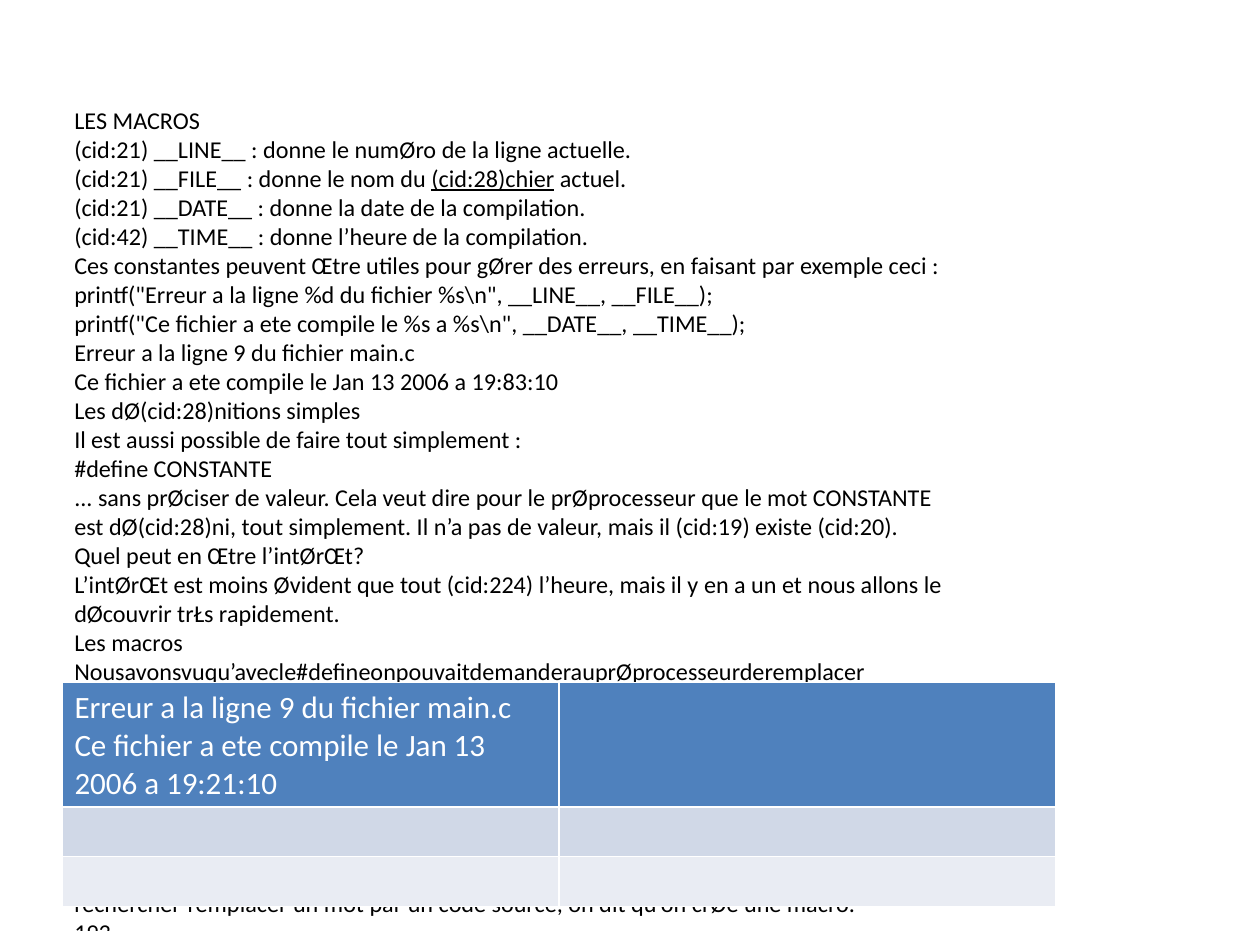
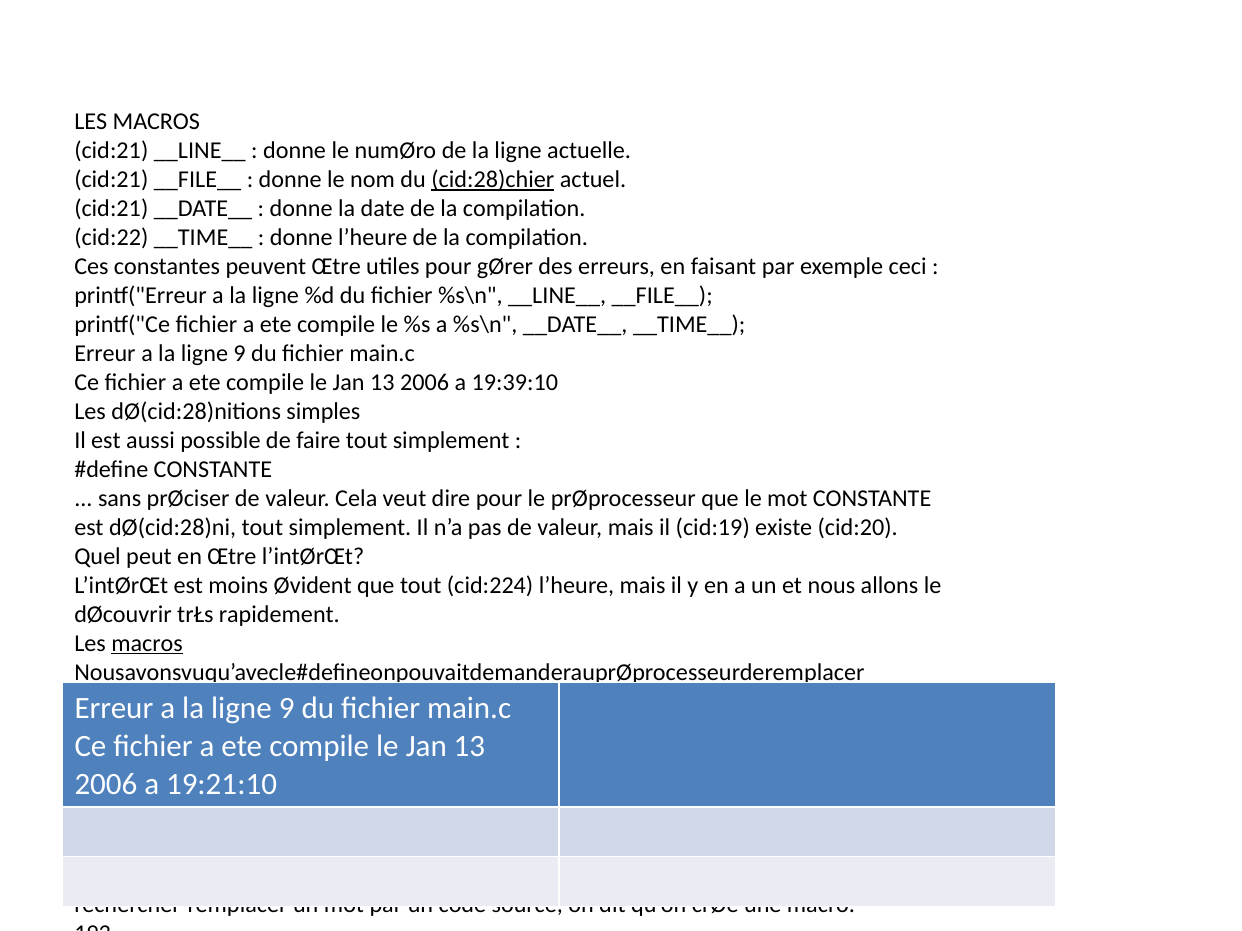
cid:42: cid:42 -> cid:22 (111, 238)
19:83:10: 19:83:10 -> 19:39:10 (515, 383)
macros underline: none -> present (147, 644)
